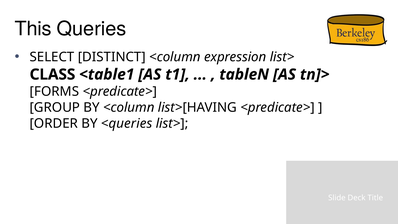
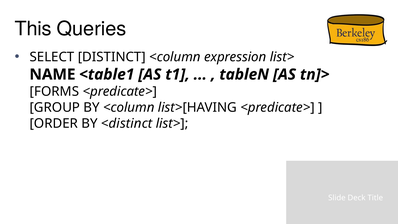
CLASS: CLASS -> NAME (52, 74)
<queries: <queries -> <distinct (127, 123)
